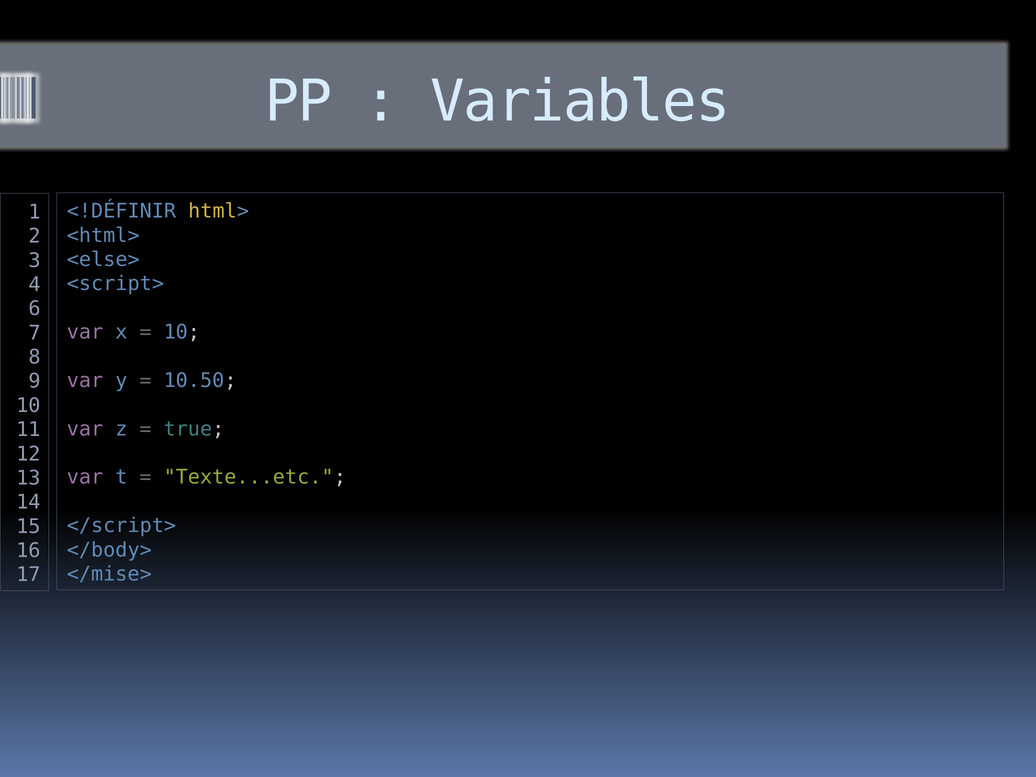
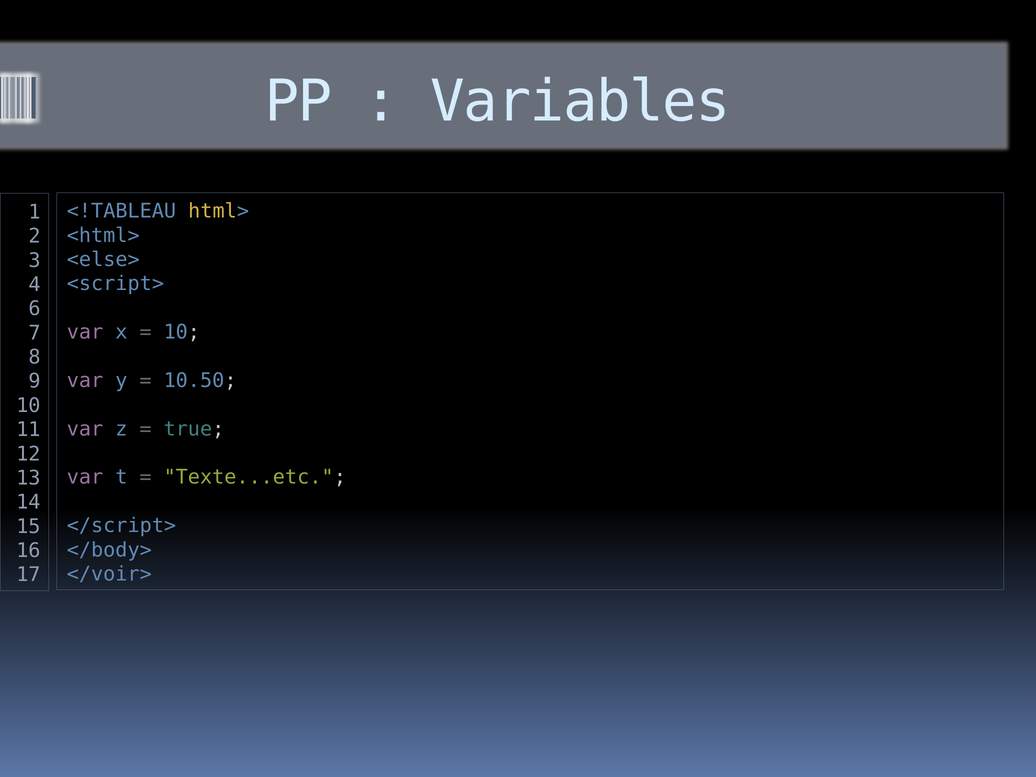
<!DÉFINIR: <!DÉFINIR -> <!TABLEAU (121, 211)
</mise>: </mise> -> </voir> (109, 574)
